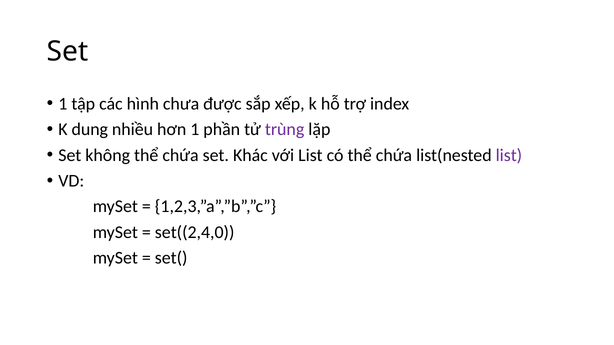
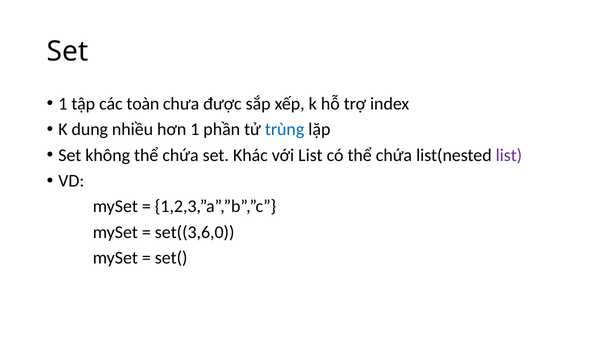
hình: hình -> toàn (143, 104)
trùng colour: purple -> blue (285, 130)
set((2,4,0: set((2,4,0 -> set((3,6,0 (195, 233)
